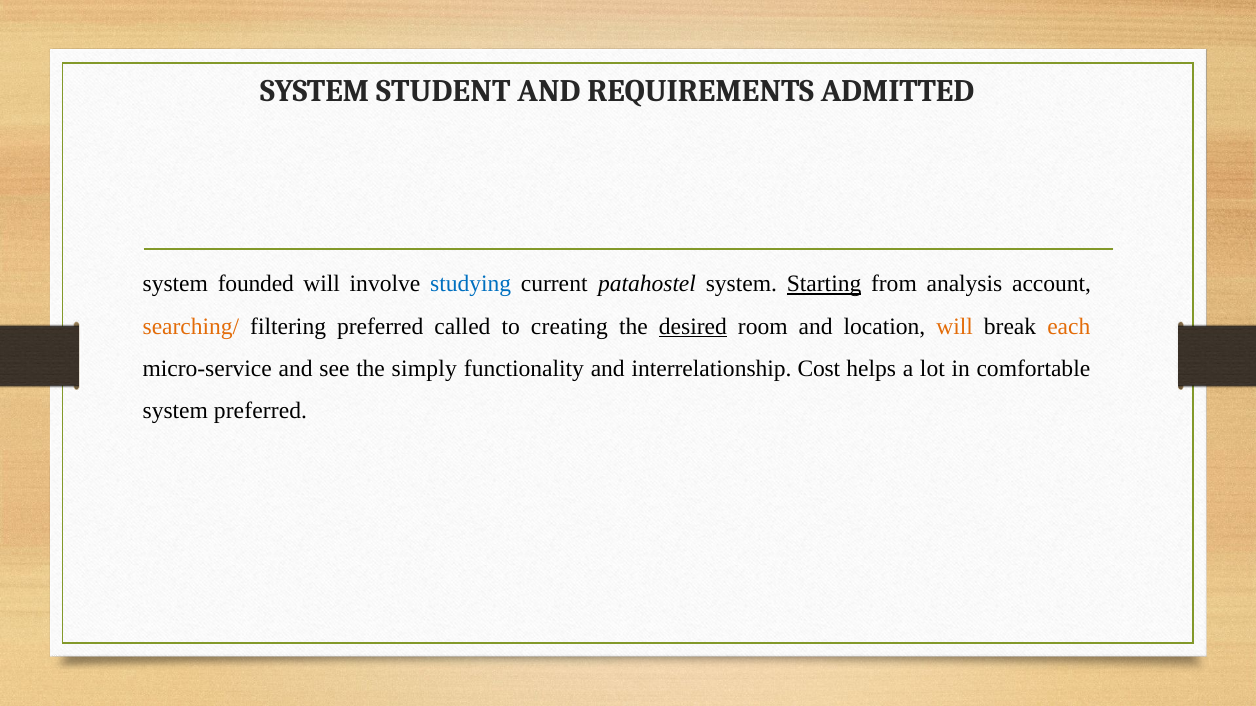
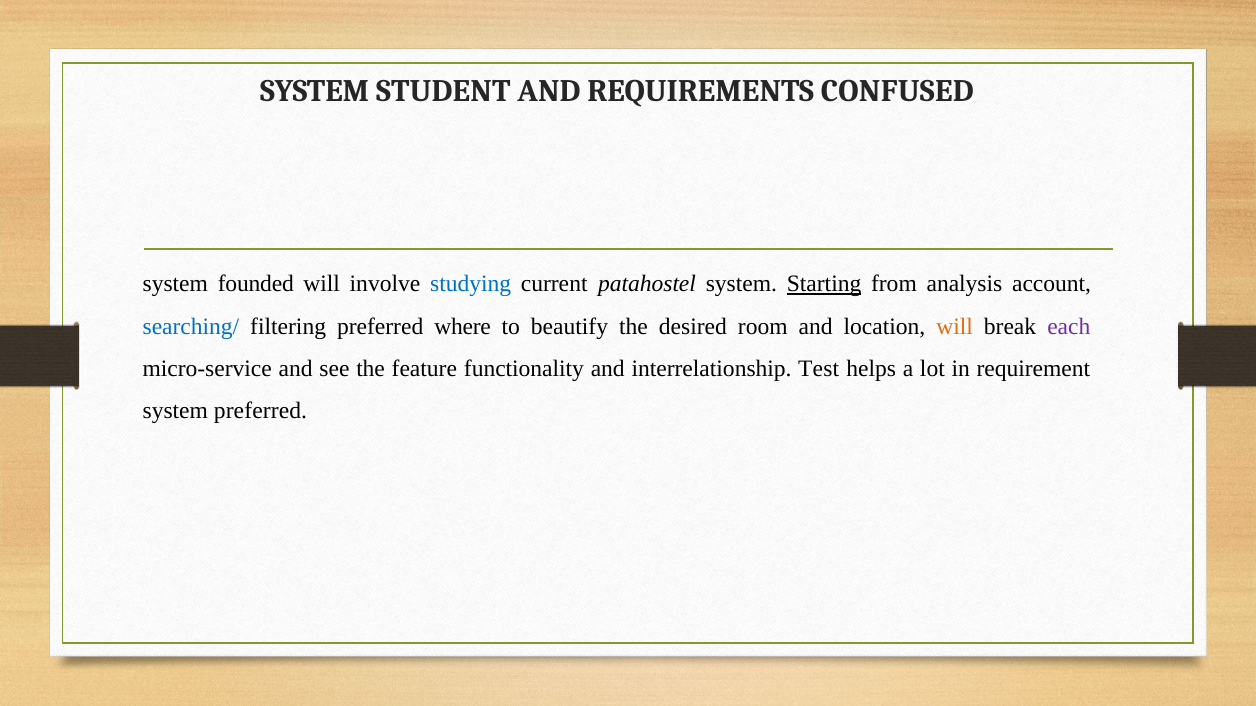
ADMITTED: ADMITTED -> CONFUSED (897, 91)
searching/ colour: orange -> blue (191, 327)
called: called -> where (463, 327)
creating: creating -> beautify (570, 327)
desired underline: present -> none (693, 327)
each colour: orange -> purple (1069, 327)
simply: simply -> feature (424, 369)
Cost: Cost -> Test (819, 369)
comfortable: comfortable -> requirement (1033, 369)
